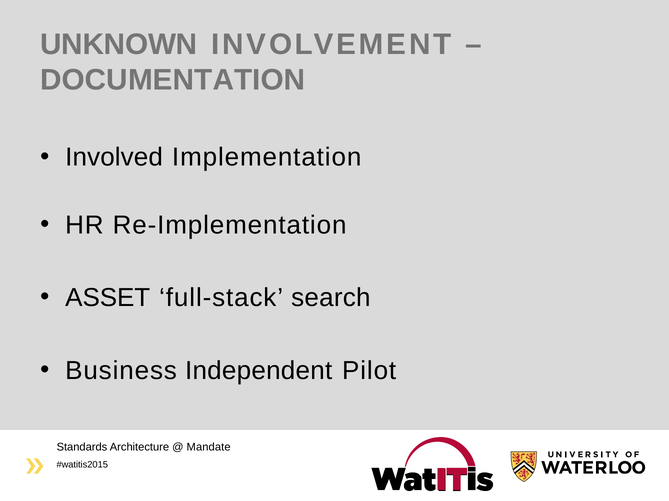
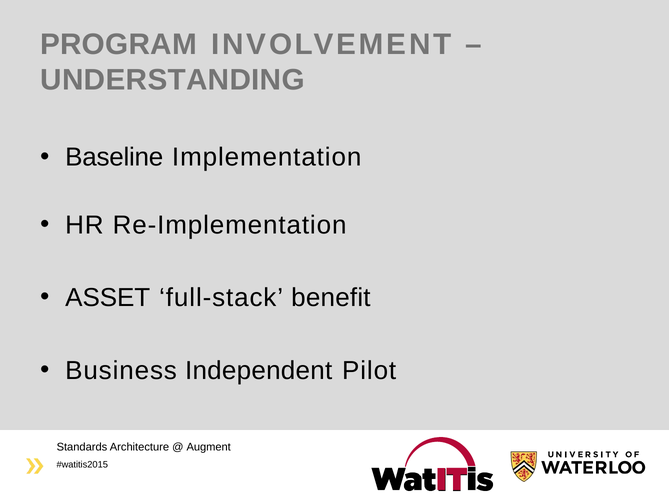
UNKNOWN: UNKNOWN -> PROGRAM (119, 44)
DOCUMENTATION: DOCUMENTATION -> UNDERSTANDING (173, 80)
Involved: Involved -> Baseline (114, 158)
search: search -> benefit (331, 298)
Mandate: Mandate -> Augment (209, 448)
